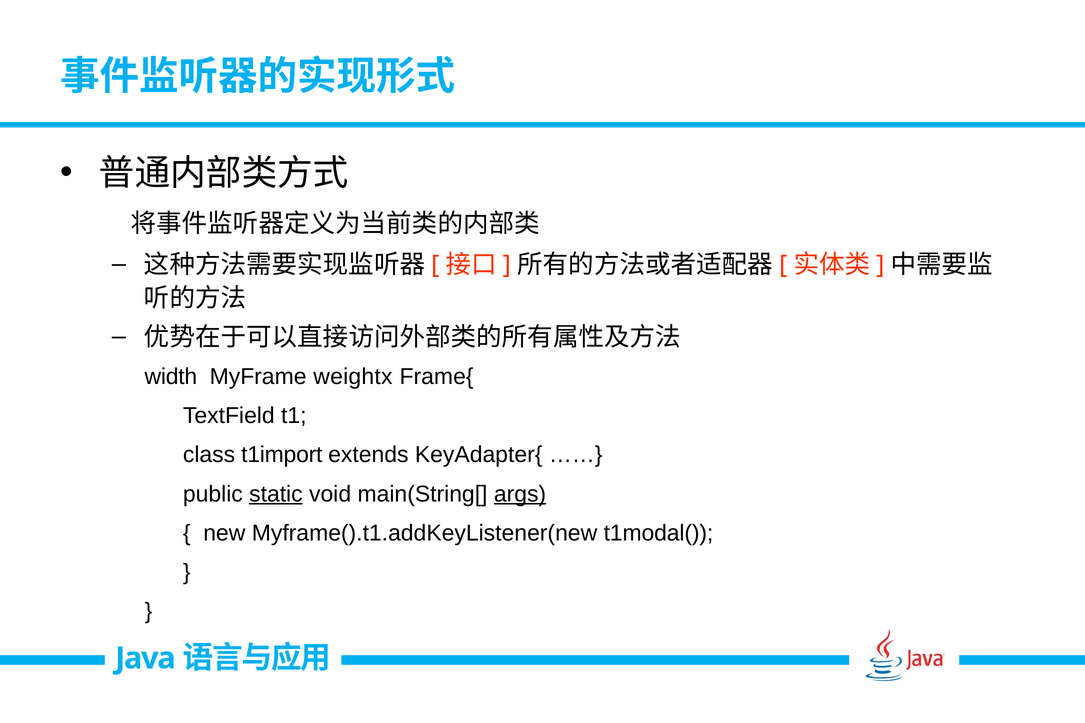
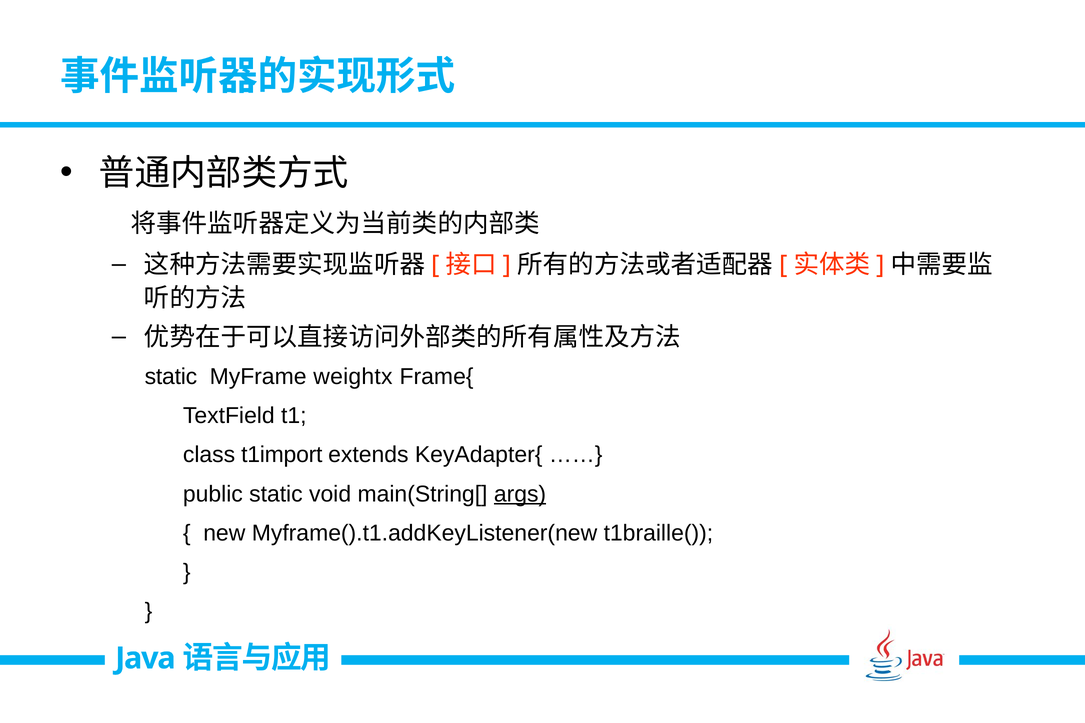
width: width -> static (171, 377)
static underline: present -> none (276, 494)
t1modal(: t1modal( -> t1braille( (658, 533)
